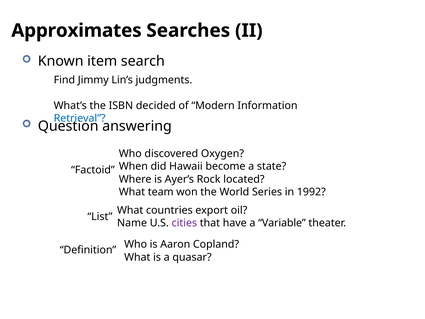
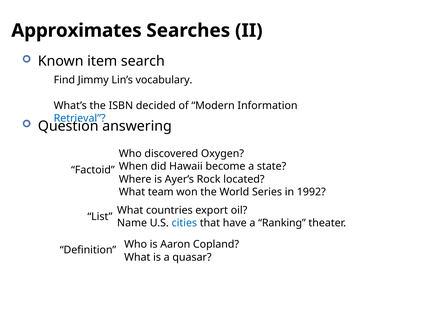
judgments: judgments -> vocabulary (164, 80)
cities colour: purple -> blue (184, 223)
Variable: Variable -> Ranking (282, 223)
